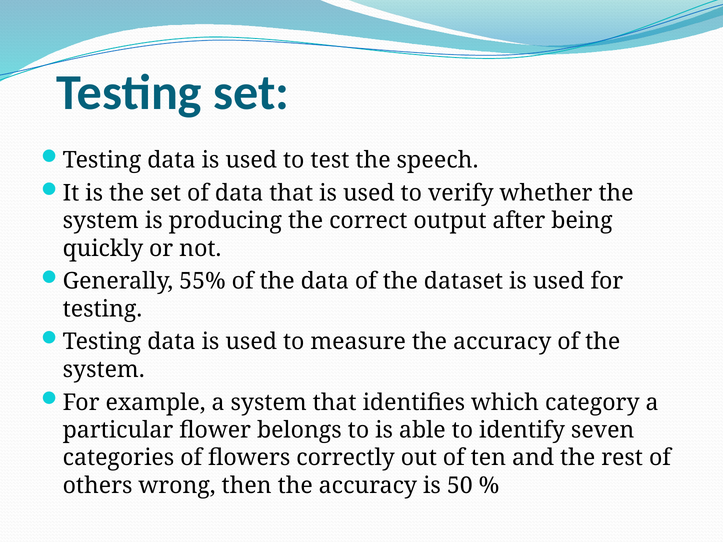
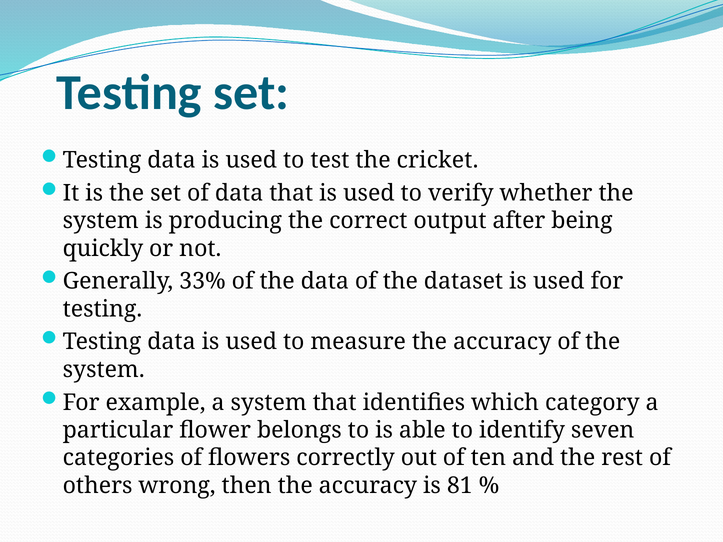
speech: speech -> cricket (437, 160)
55%: 55% -> 33% (202, 281)
50: 50 -> 81 (460, 486)
